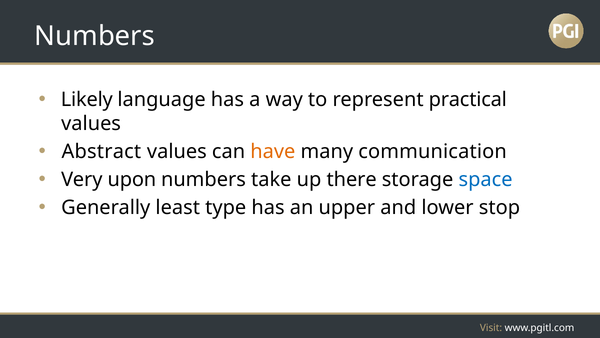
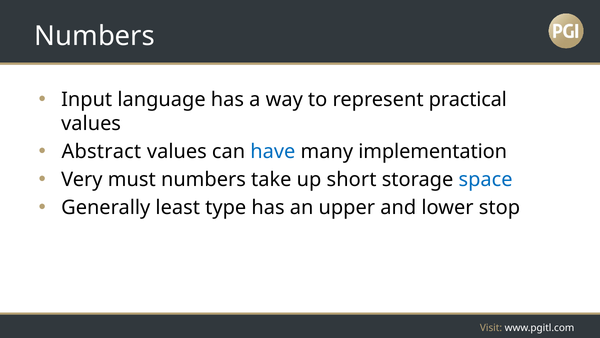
Likely: Likely -> Input (87, 99)
have colour: orange -> blue (273, 151)
communication: communication -> implementation (433, 151)
upon: upon -> must (132, 179)
there: there -> short (352, 179)
